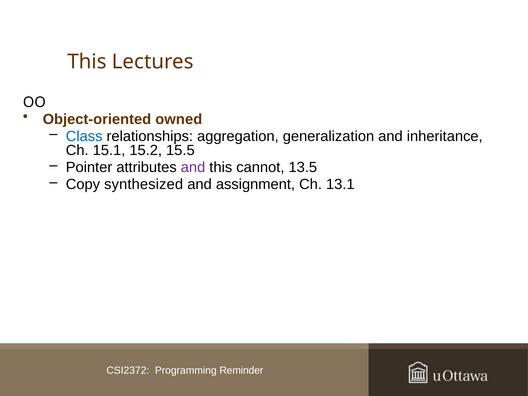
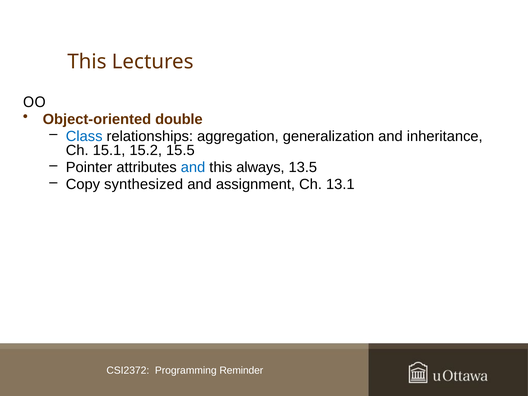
owned: owned -> double (179, 119)
and colour: purple -> blue (193, 167)
cannot: cannot -> always (260, 167)
